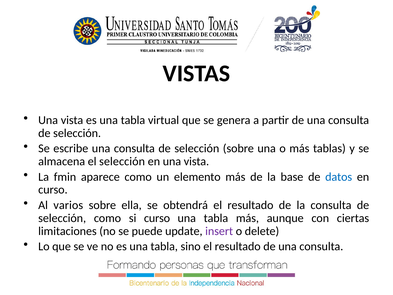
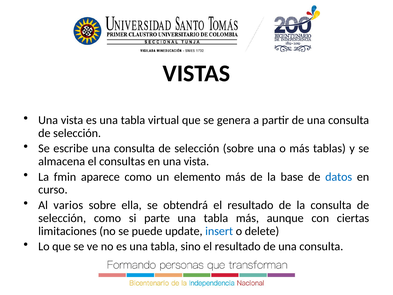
el selección: selección -> consultas (122, 161)
si curso: curso -> parte (157, 218)
insert colour: purple -> blue (219, 231)
